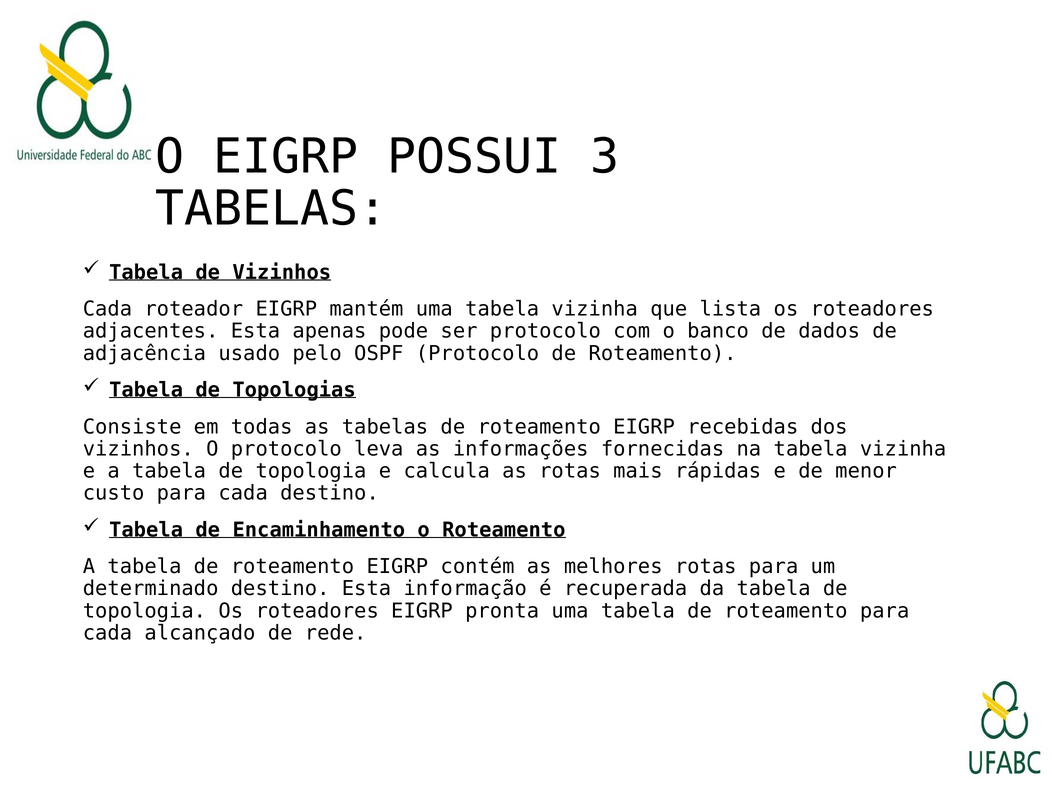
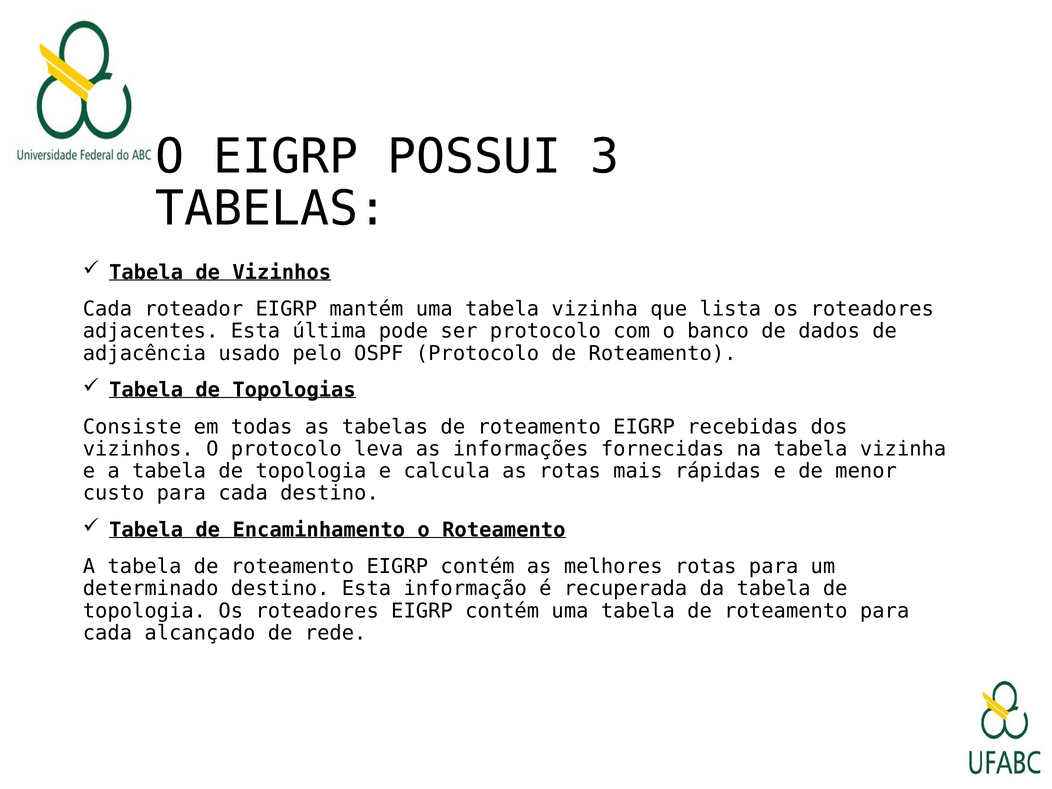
apenas: apenas -> última (329, 331)
roteadores EIGRP pronta: pronta -> contém (502, 611)
